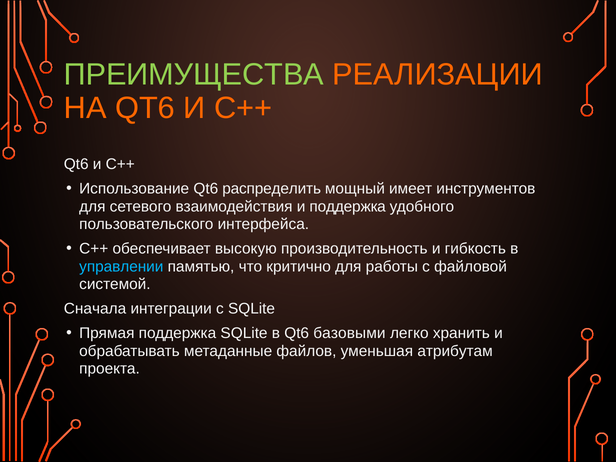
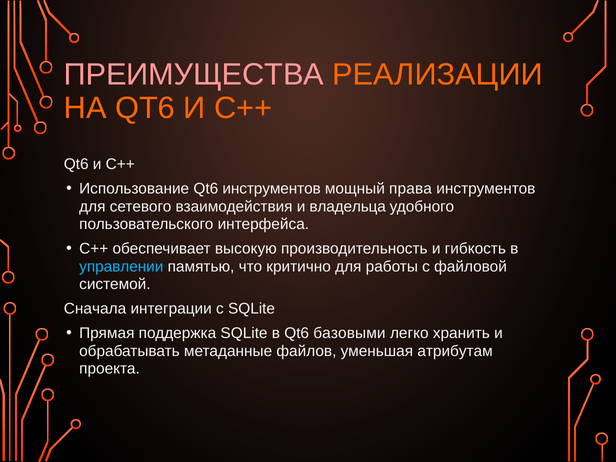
ПРЕИМУЩЕСТВА colour: light green -> pink (194, 75)
Qt6 распределить: распределить -> инструментов (272, 189)
имеет: имеет -> права (411, 189)
и поддержка: поддержка -> владельца (348, 206)
